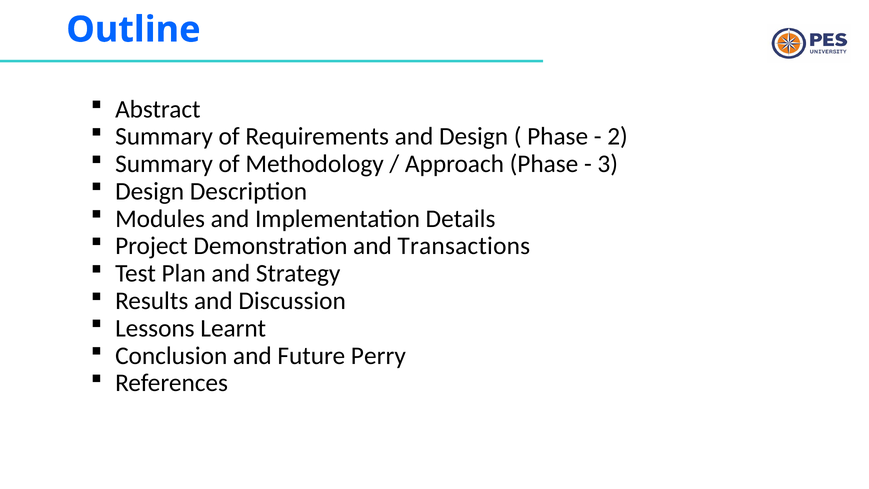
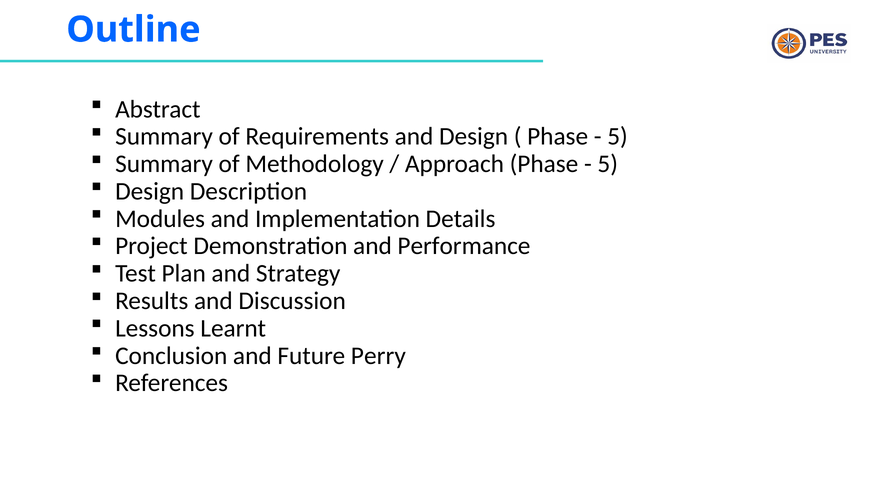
2: 2 -> 5 (618, 137)
3: 3 -> 5 (608, 164)
Transactions: Transactions -> Performance (464, 246)
